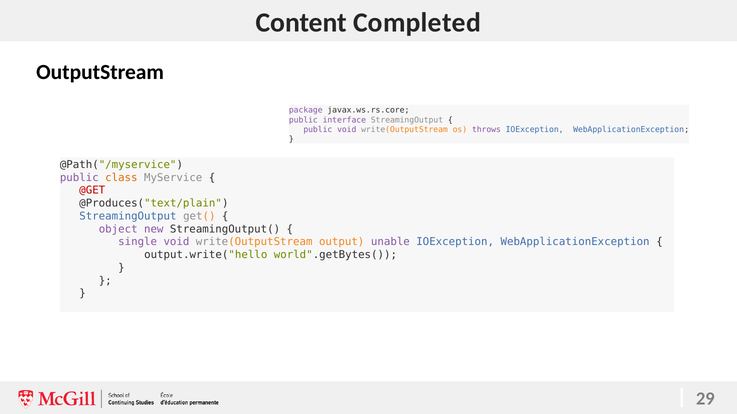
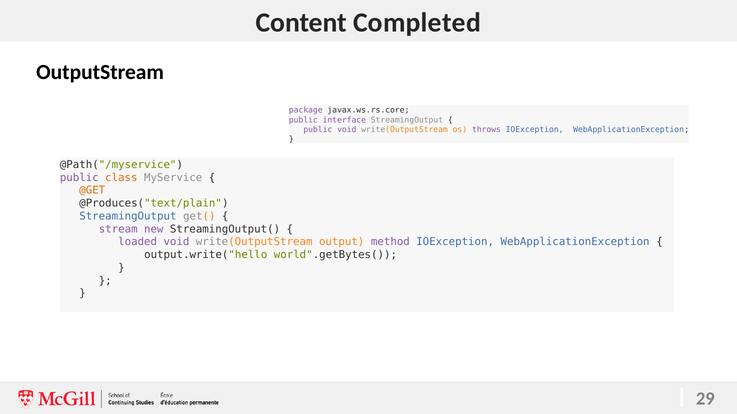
@GET colour: red -> orange (92, 191)
object: object -> stream (118, 229)
single: single -> loaded (138, 242)
unable: unable -> method (390, 242)
